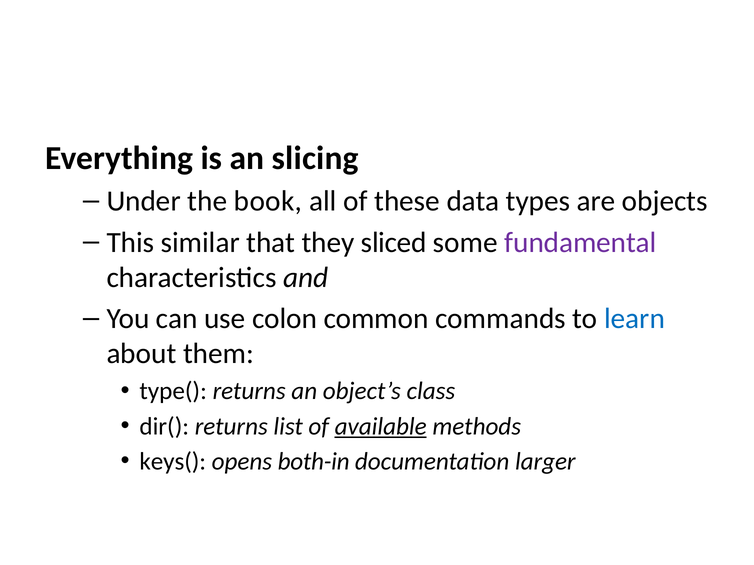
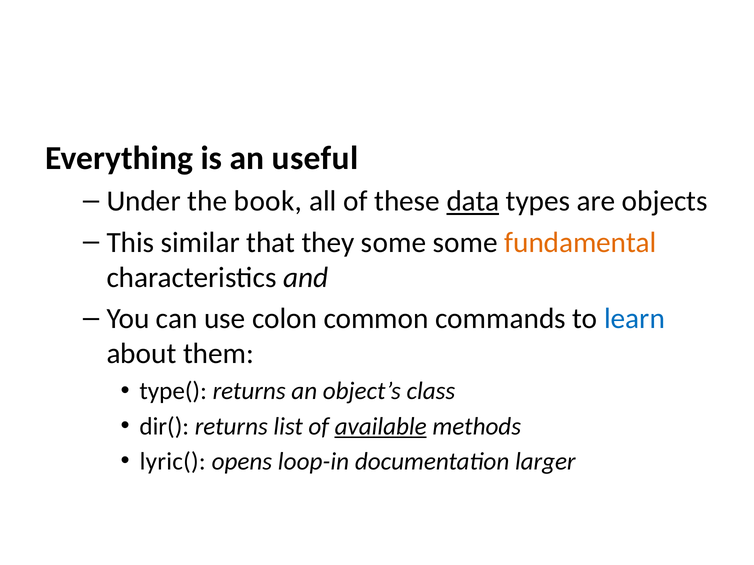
slicing: slicing -> useful (315, 158)
data underline: none -> present (473, 201)
they sliced: sliced -> some (394, 243)
fundamental colour: purple -> orange (580, 243)
keys(: keys( -> lyric( (173, 462)
both-in: both-in -> loop-in (313, 462)
